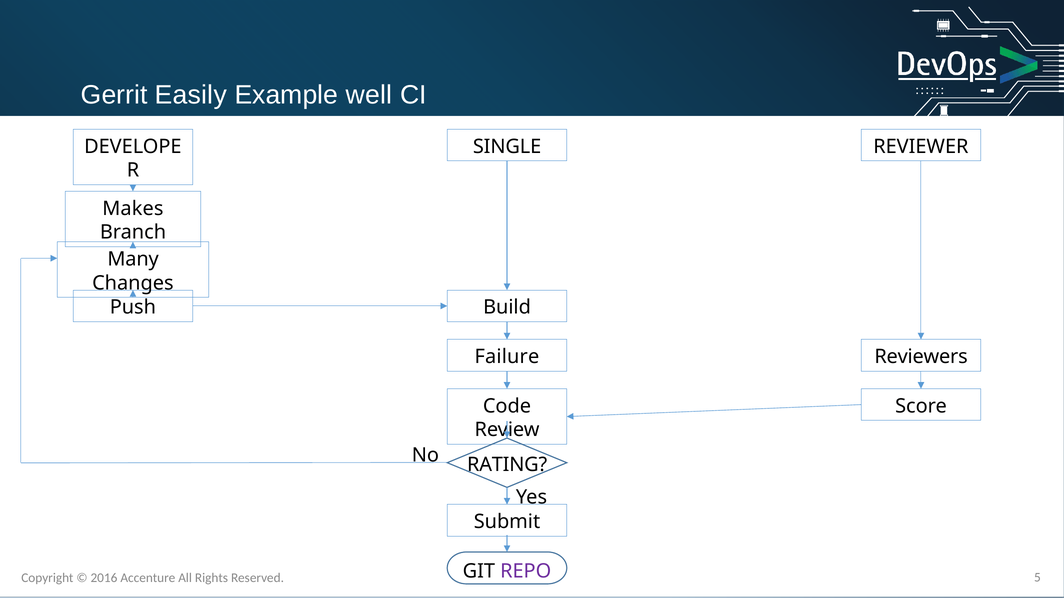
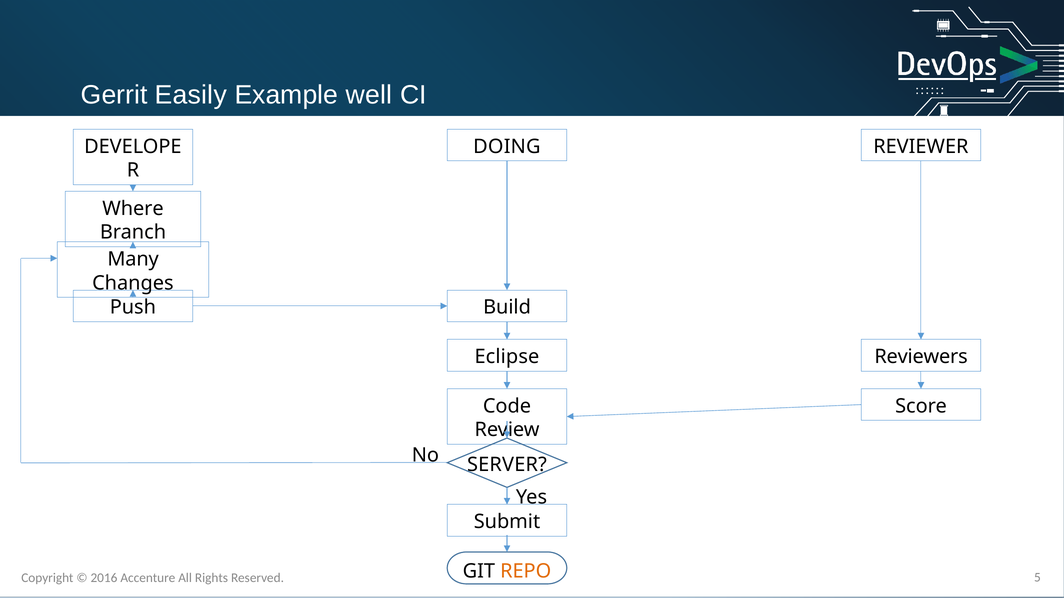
SINGLE: SINGLE -> DOING (507, 147)
Makes: Makes -> Where (133, 209)
Failure: Failure -> Eclipse (507, 357)
RATING: RATING -> SERVER (507, 465)
REPO colour: purple -> orange (526, 572)
